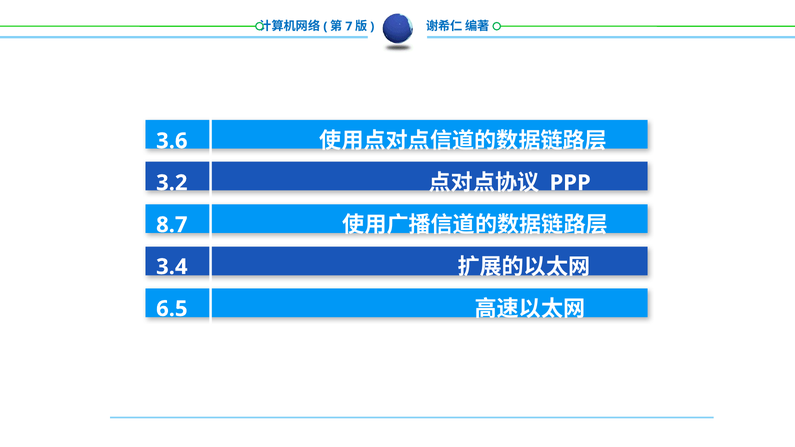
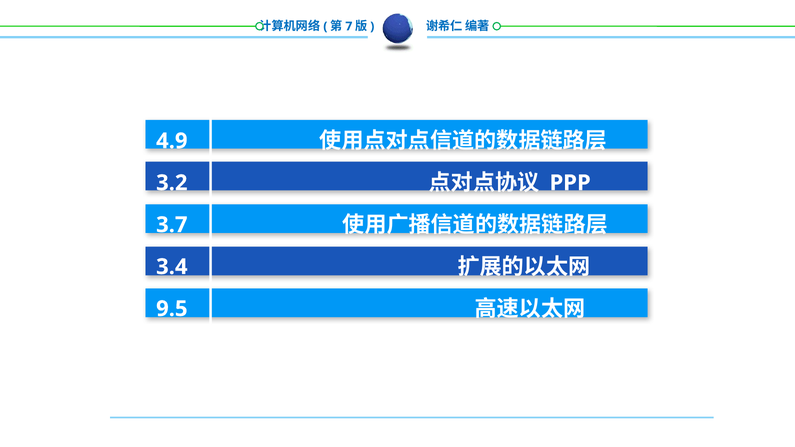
3.6: 3.6 -> 4.9 (172, 141)
8.7: 8.7 -> 3.7 (172, 225)
6.5: 6.5 -> 9.5 (172, 309)
